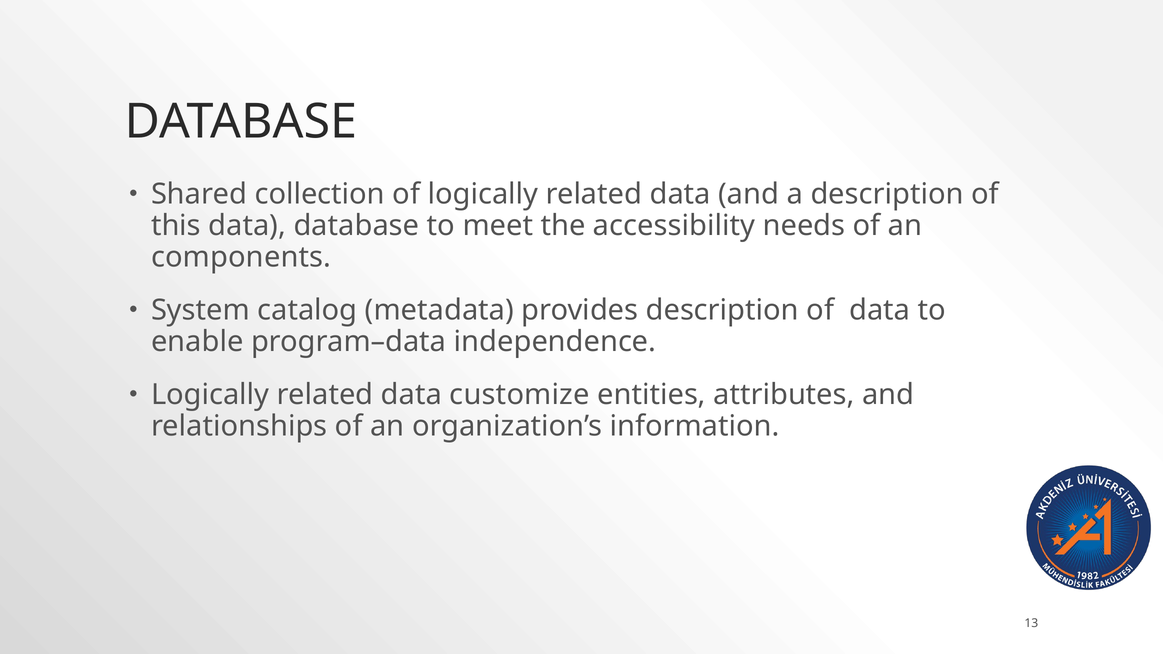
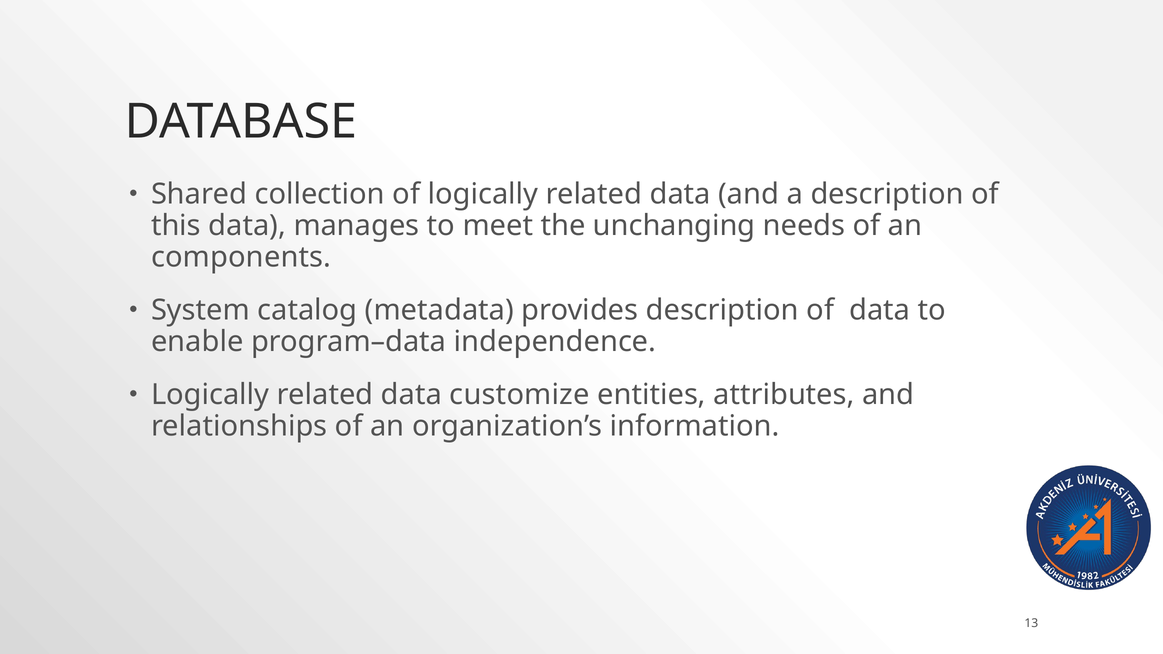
data database: database -> manages (356, 226)
accessibility: accessibility -> unchanging (674, 226)
